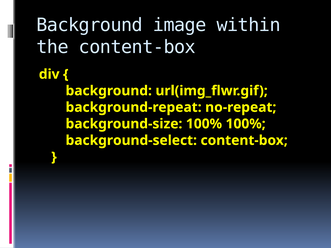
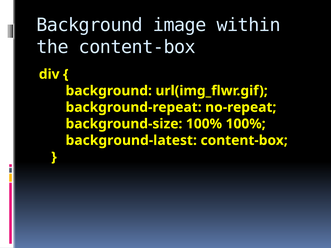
background-select: background-select -> background-latest (131, 141)
